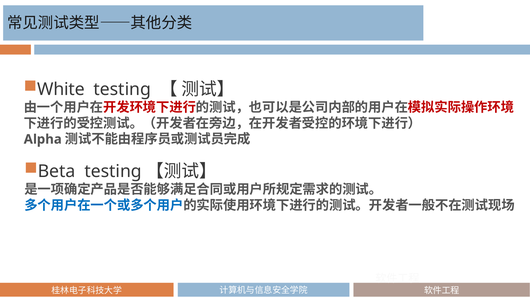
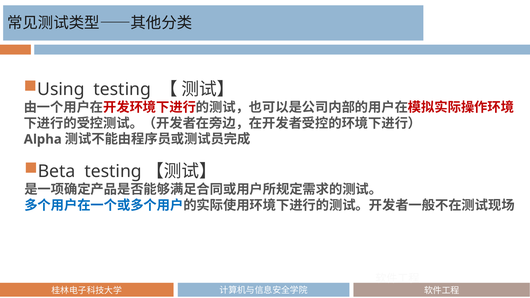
White: White -> Using (61, 89)
